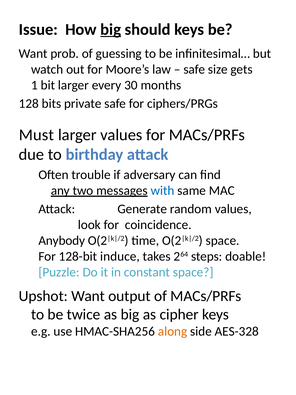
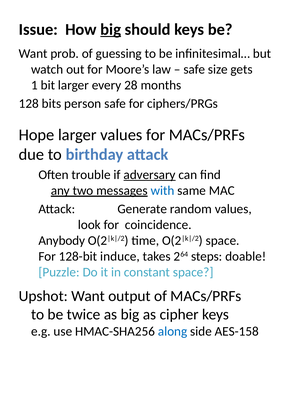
30: 30 -> 28 (131, 85)
private: private -> person (83, 104)
Must: Must -> Hope (37, 135)
adversary underline: none -> present (150, 175)
along colour: orange -> blue (173, 331)
AES-328: AES-328 -> AES-158 (237, 331)
